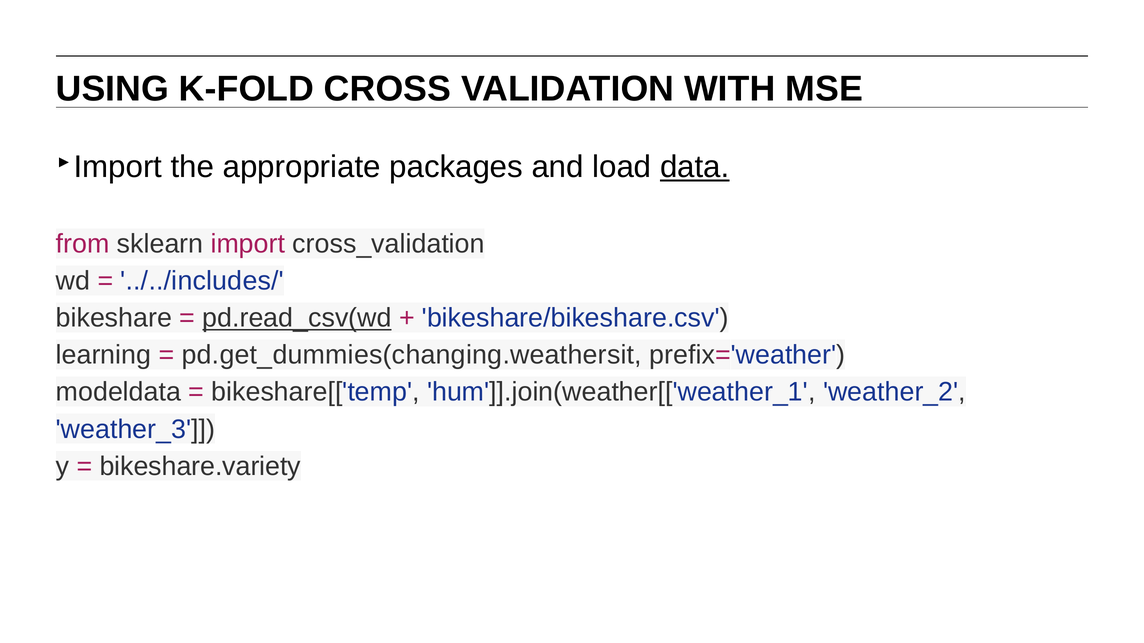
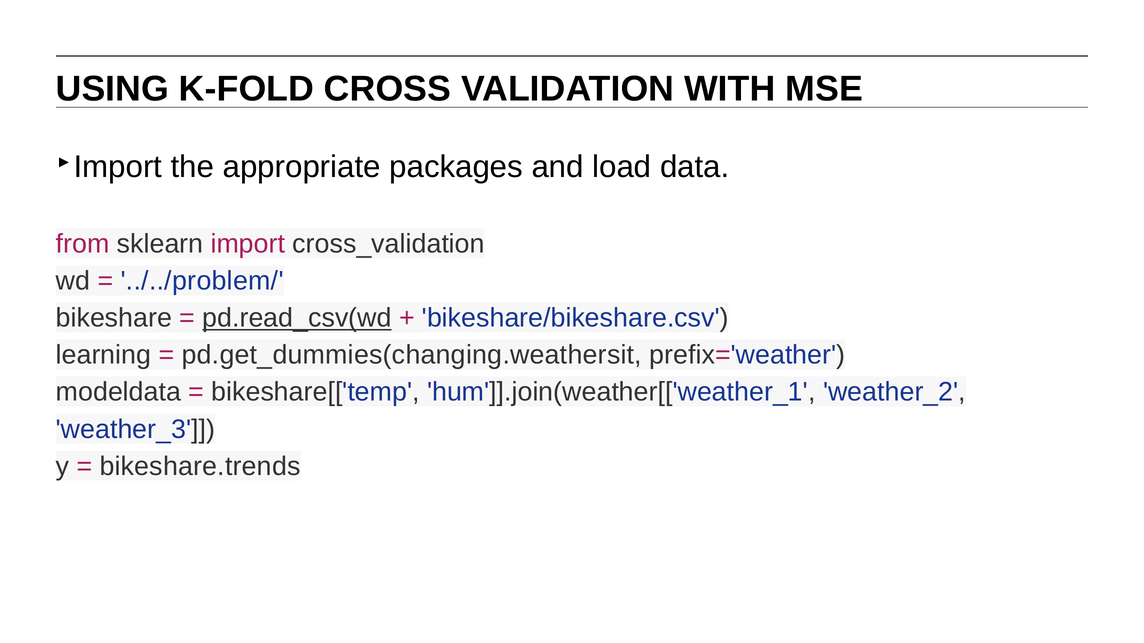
data underline: present -> none (695, 167)
../../includes/: ../../includes/ -> ../../problem/ (202, 281)
bikeshare.variety: bikeshare.variety -> bikeshare.trends (200, 466)
